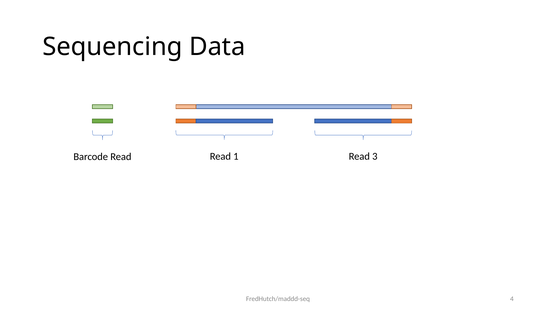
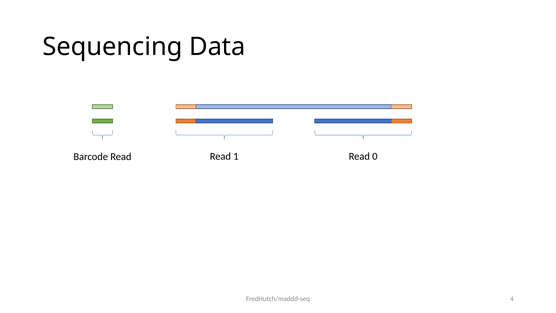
3: 3 -> 0 (375, 156)
